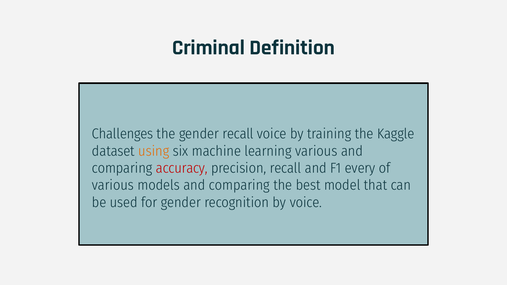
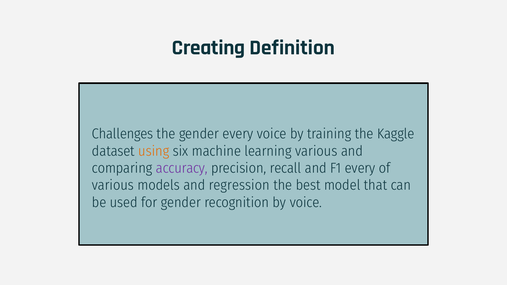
Criminal: Criminal -> Creating (209, 47)
gender recall: recall -> every (238, 134)
accuracy colour: red -> purple (182, 168)
models and comparing: comparing -> regression (239, 185)
